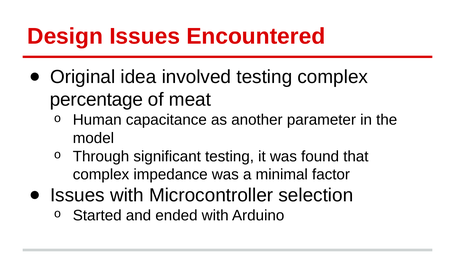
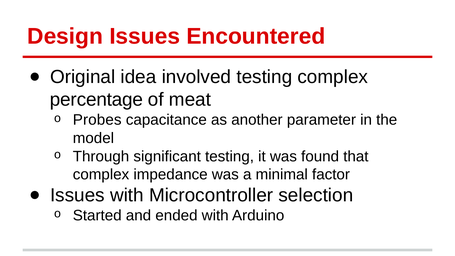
Human: Human -> Probes (97, 120)
